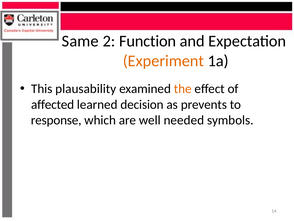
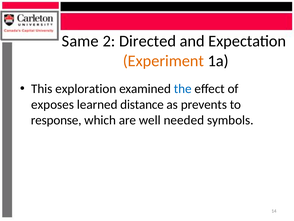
Function: Function -> Directed (148, 41)
plausability: plausability -> exploration (86, 89)
the colour: orange -> blue (183, 89)
affected: affected -> exposes (53, 104)
decision: decision -> distance (142, 104)
